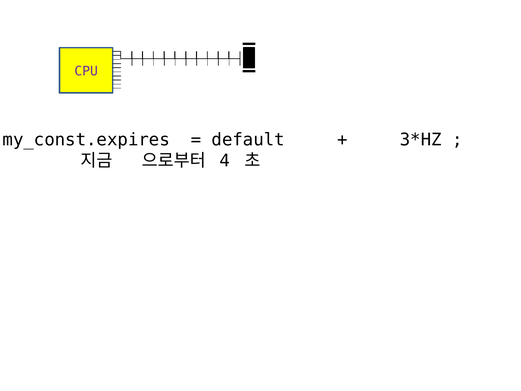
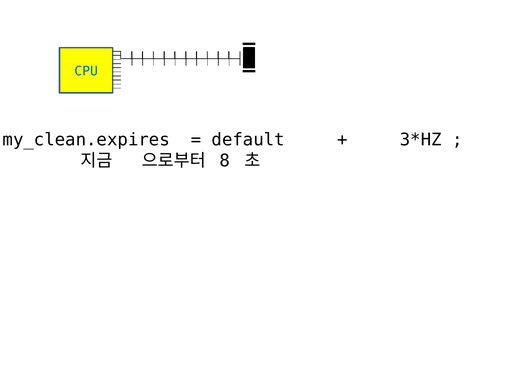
CPU colour: purple -> blue (86, 71)
my_const.expires: my_const.expires -> my_clean.expires (86, 140)
4: 4 -> 8 (225, 161)
